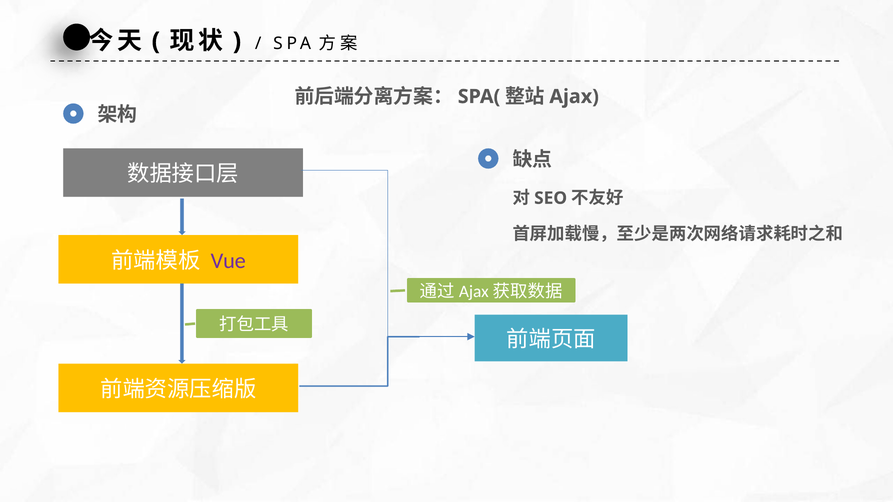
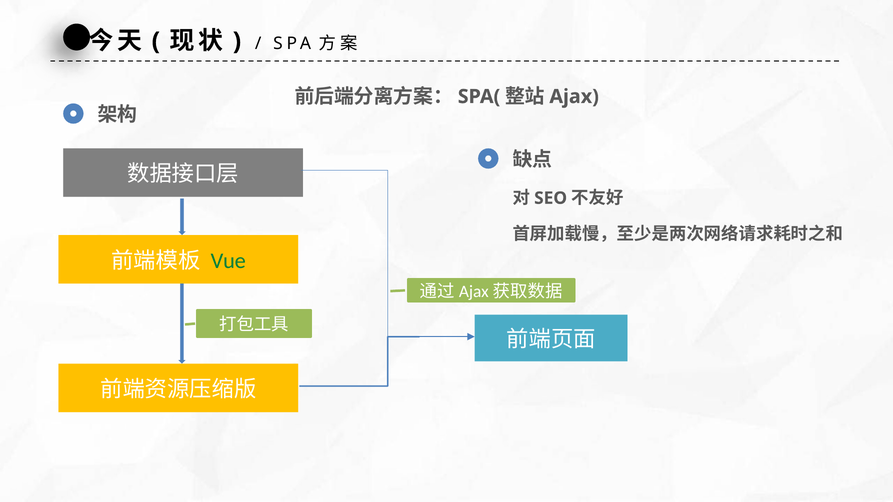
Vue colour: purple -> green (228, 261)
